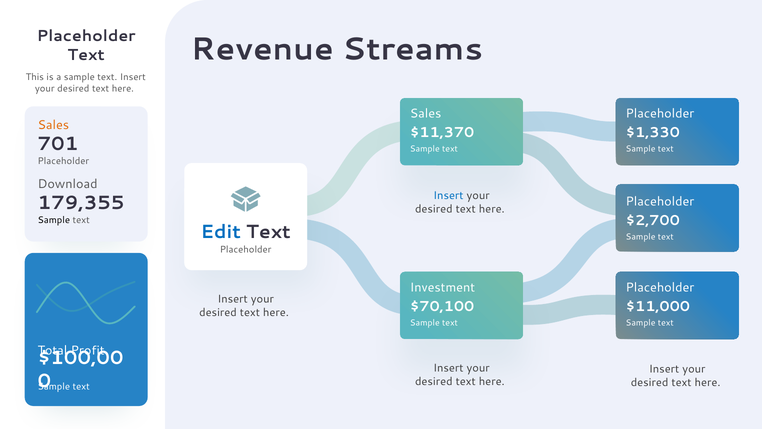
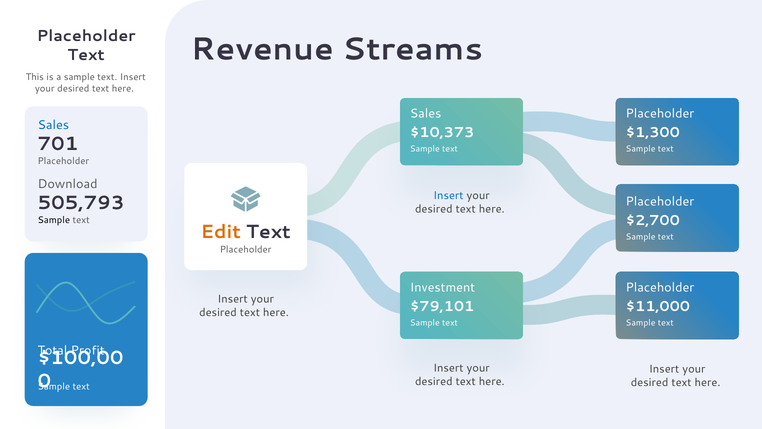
Sales colour: orange -> blue (53, 125)
$11,370: $11,370 -> $10,373 (442, 133)
$1,330: $1,330 -> $1,300 (653, 133)
179,355: 179,355 -> 505,793 (81, 203)
Edit colour: blue -> orange (221, 232)
$70,100: $70,100 -> $79,101 (442, 306)
